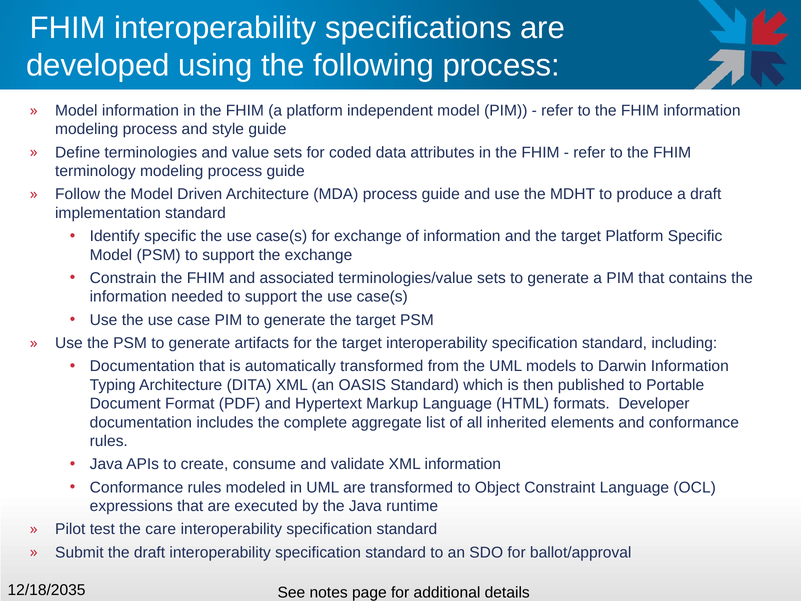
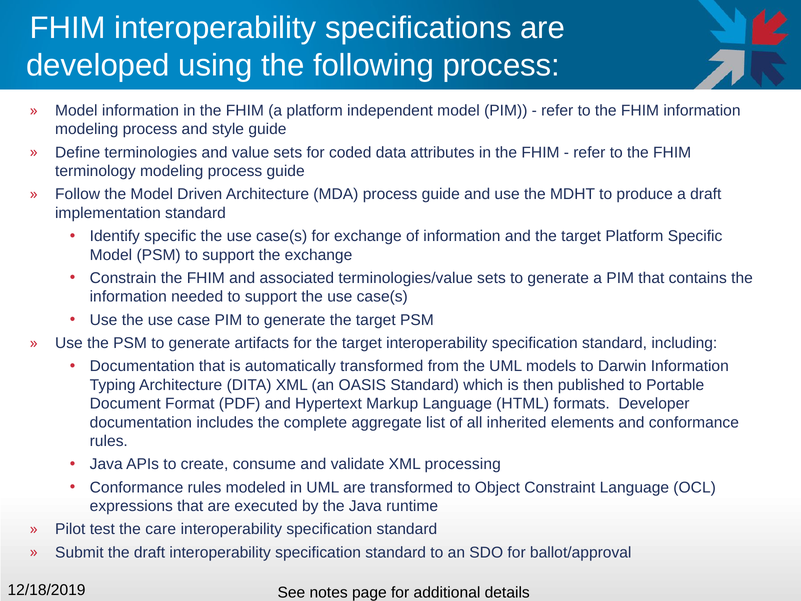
XML information: information -> processing (463, 464)
12/18/2035: 12/18/2035 -> 12/18/2019 (47, 590)
